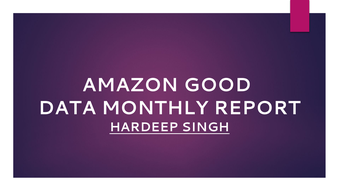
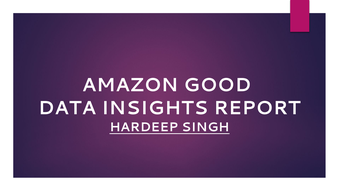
MONTHLY: MONTHLY -> INSIGHTS (155, 108)
